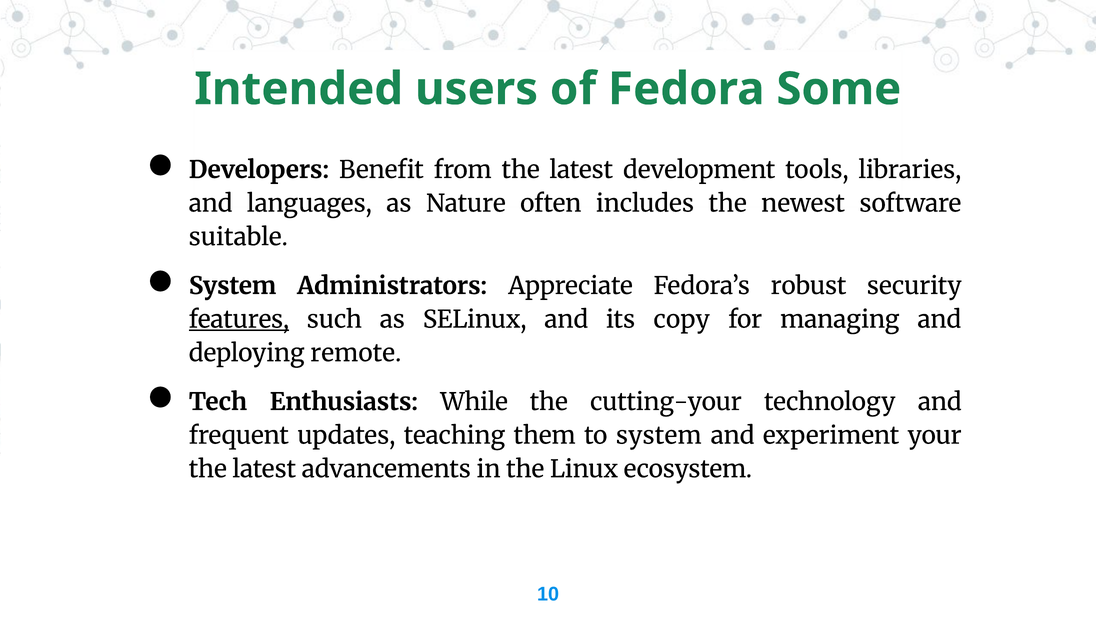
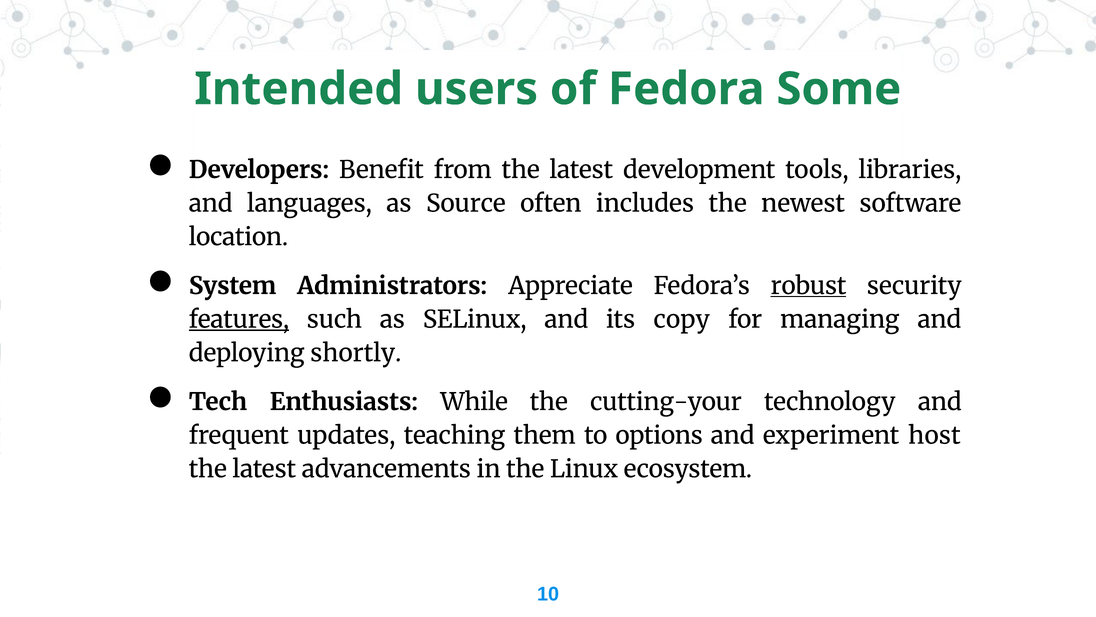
Nature: Nature -> Source (466, 203)
suitable: suitable -> location (238, 237)
robust underline: none -> present (809, 286)
remote: remote -> shortly (356, 353)
to system: system -> options (659, 435)
your: your -> host (934, 435)
